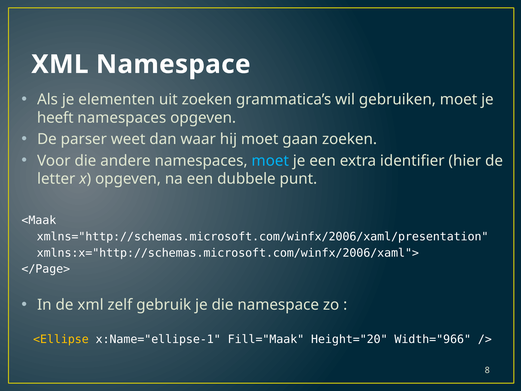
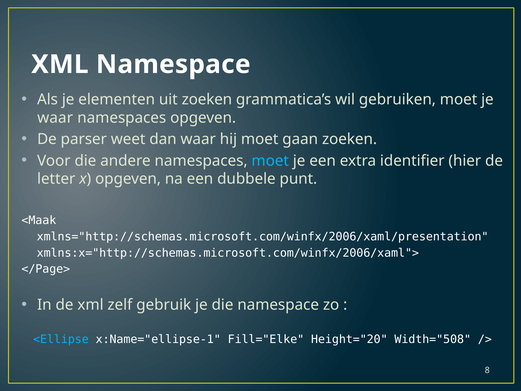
heeft: heeft -> waar (55, 118)
<Ellipse colour: yellow -> light blue (61, 339)
Fill="Maak: Fill="Maak -> Fill="Elke (266, 339)
Width="966: Width="966 -> Width="508 (433, 339)
